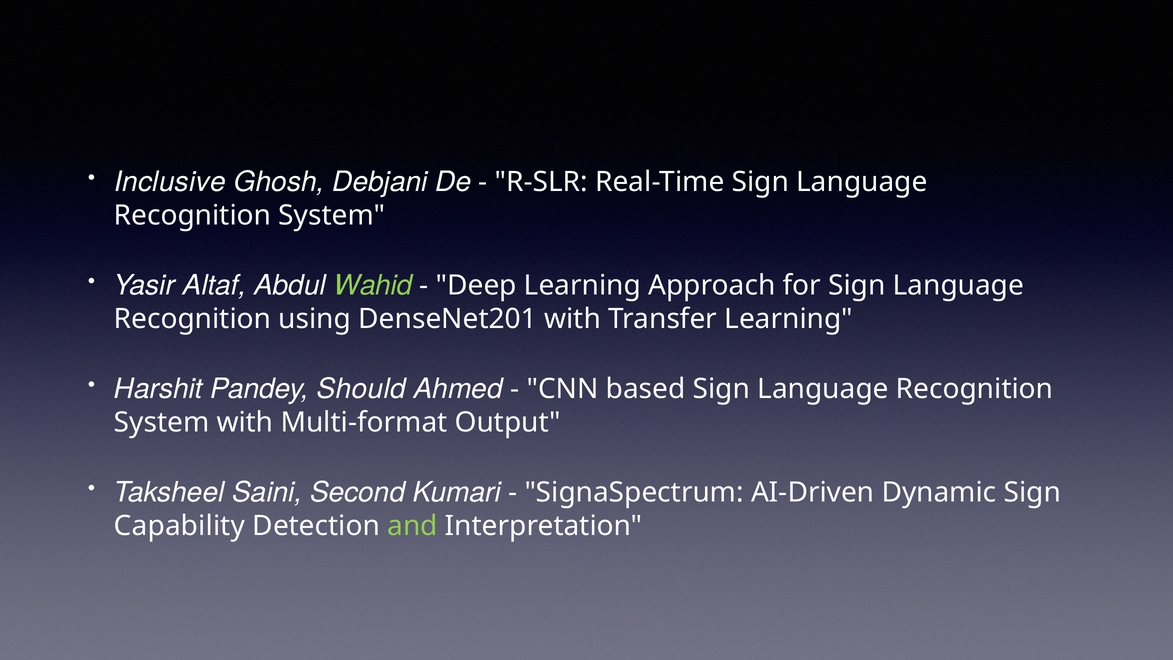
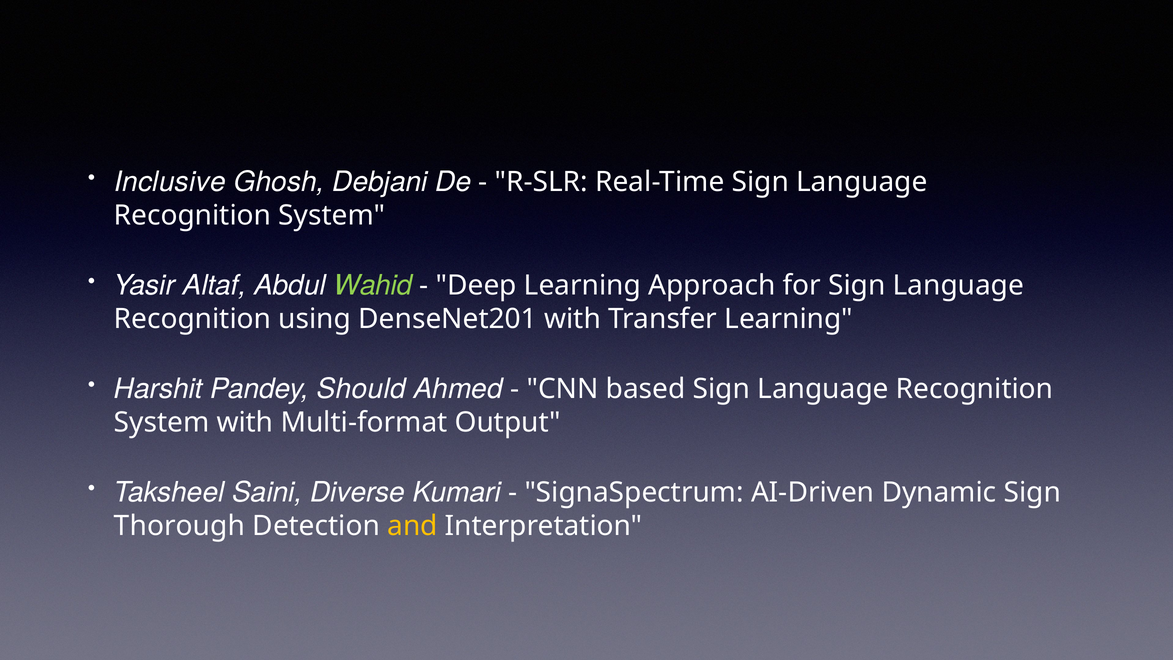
Second: Second -> Diverse (358, 492)
Capability: Capability -> Thorough (180, 526)
and colour: light green -> yellow (412, 526)
